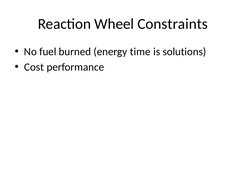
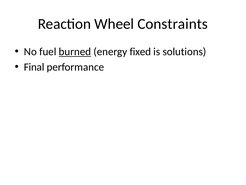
burned underline: none -> present (75, 52)
time: time -> fixed (140, 52)
Cost: Cost -> Final (34, 67)
